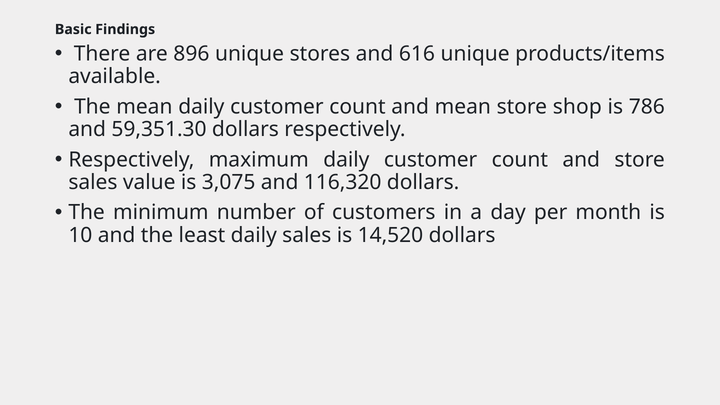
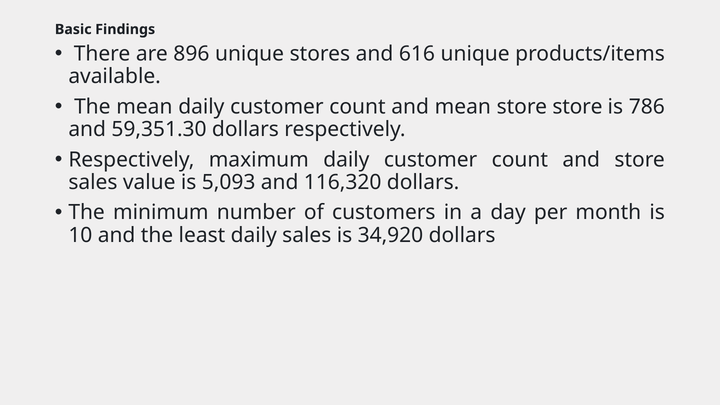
store shop: shop -> store (577, 107)
3,075: 3,075 -> 5,093 (229, 182)
14,520: 14,520 -> 34,920 (390, 235)
